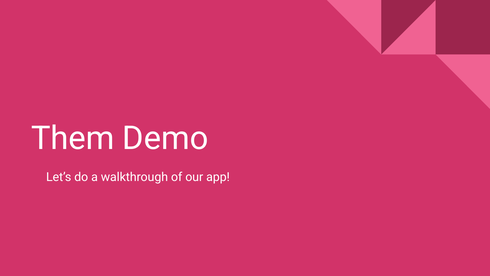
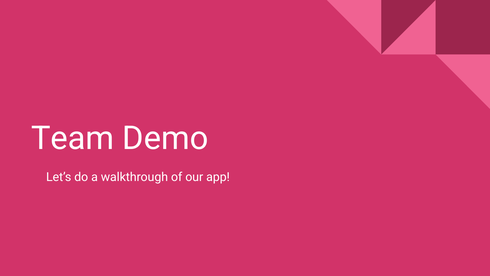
Them: Them -> Team (73, 138)
